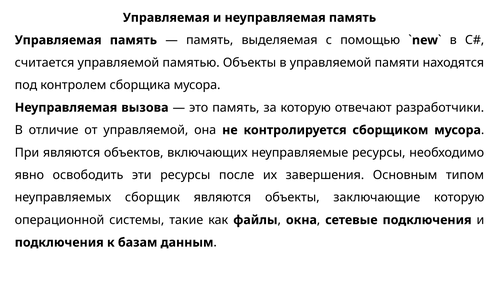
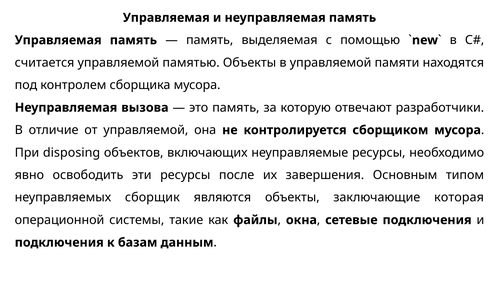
При являются: являются -> disposing (72, 152)
заключающие которую: которую -> которая (459, 197)
